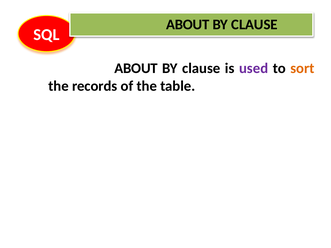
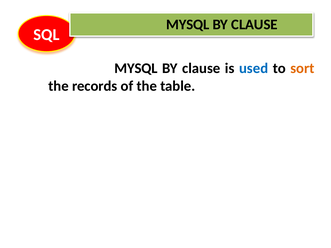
ABOUT: ABOUT -> MYSQL (188, 24)
ABOUT: ABOUT -> MYSQL (136, 68)
used colour: purple -> blue (254, 68)
